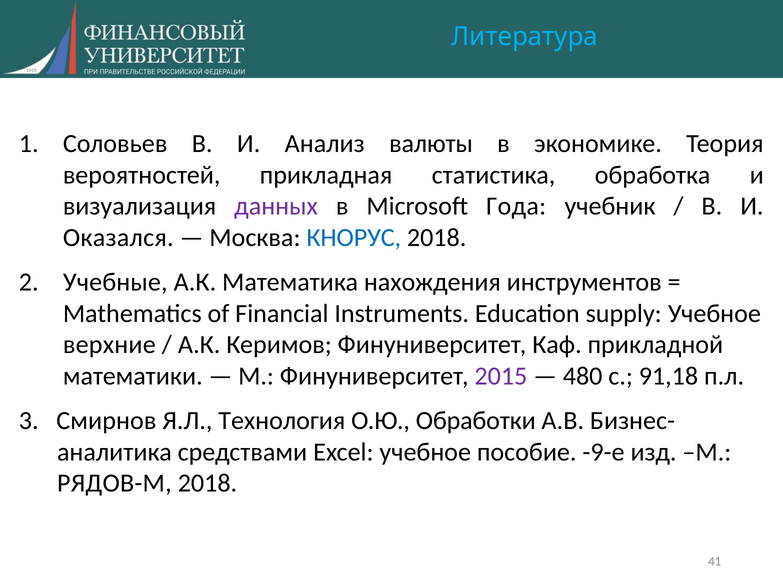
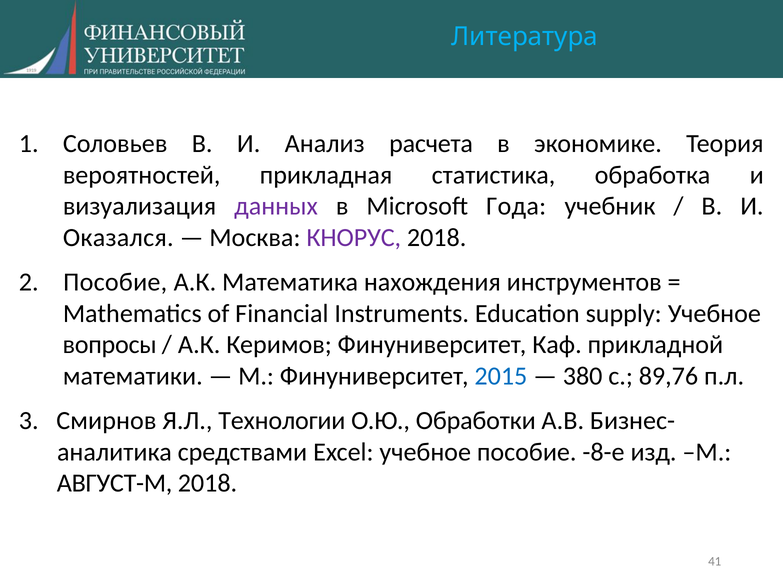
валюты: валюты -> расчета (431, 143)
КНОРУС colour: blue -> purple (354, 237)
Учебные: Учебные -> Пособие (115, 282)
верхние: верхние -> вопросы (110, 344)
2015 colour: purple -> blue (501, 376)
480: 480 -> 380 (583, 376)
91,18: 91,18 -> 89,76 (668, 376)
Технология: Технология -> Технологии (282, 420)
-9-е: -9-е -> -8-е (603, 451)
РЯДОВ-М: РЯДОВ-М -> АВГУСТ-М (115, 483)
